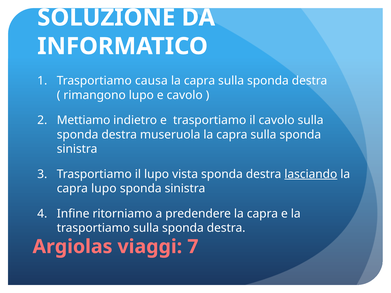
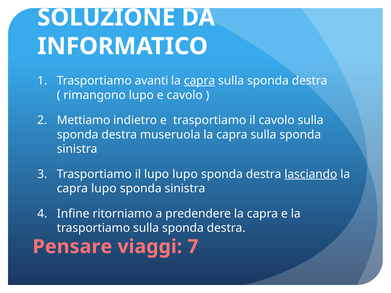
causa: causa -> avanti (151, 81)
capra underline: none -> present (200, 81)
lupo vista: vista -> lupo (185, 174)
Argiolas: Argiolas -> Pensare (72, 247)
